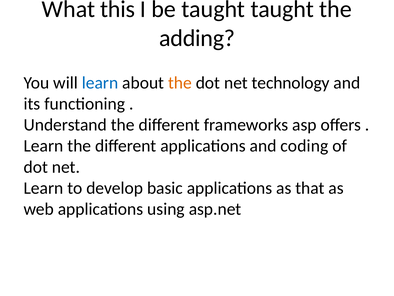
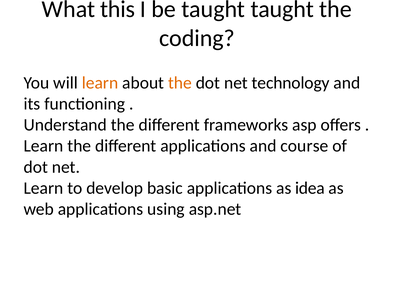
adding: adding -> coding (197, 38)
learn colour: blue -> orange (100, 83)
coding: coding -> course (304, 146)
that: that -> idea (310, 188)
